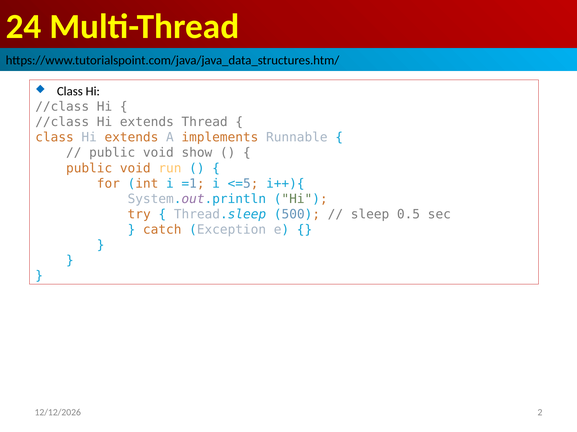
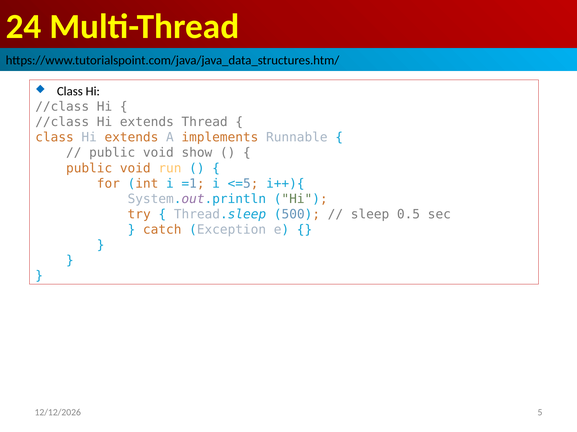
2: 2 -> 5 (540, 413)
